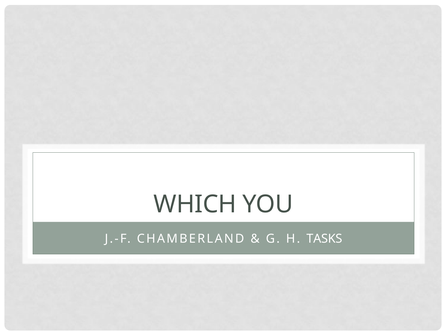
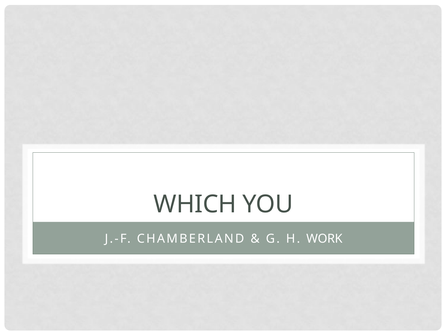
TASKS: TASKS -> WORK (324, 238)
